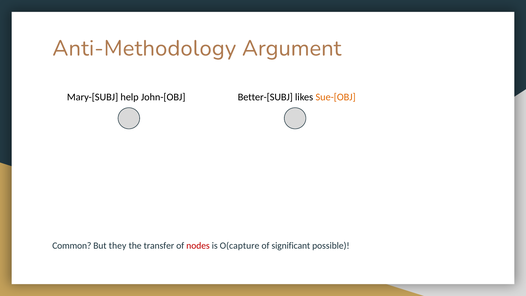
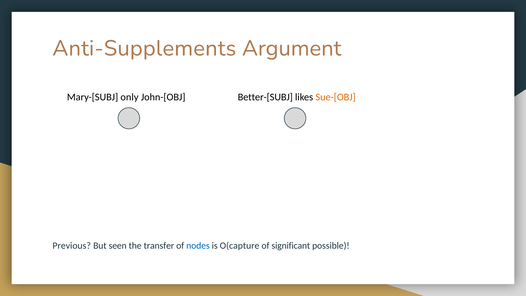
Anti-Methodology: Anti-Methodology -> Anti-Supplements (144, 48)
help: help -> only (129, 97)
Common: Common -> Previous (72, 246)
they: they -> seen (118, 246)
nodes colour: red -> blue (198, 246)
